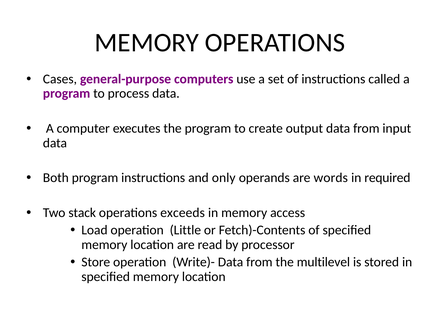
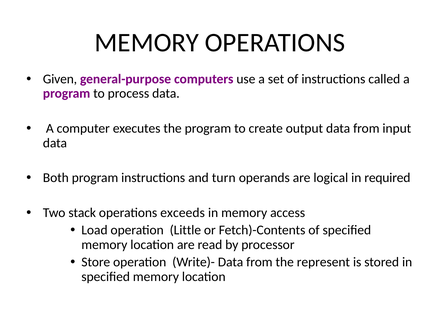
Cases: Cases -> Given (60, 79)
only: only -> turn (224, 178)
words: words -> logical (331, 178)
multilevel: multilevel -> represent (323, 262)
